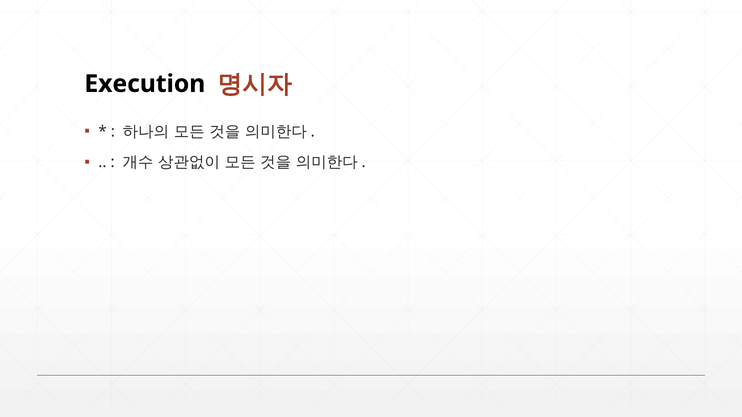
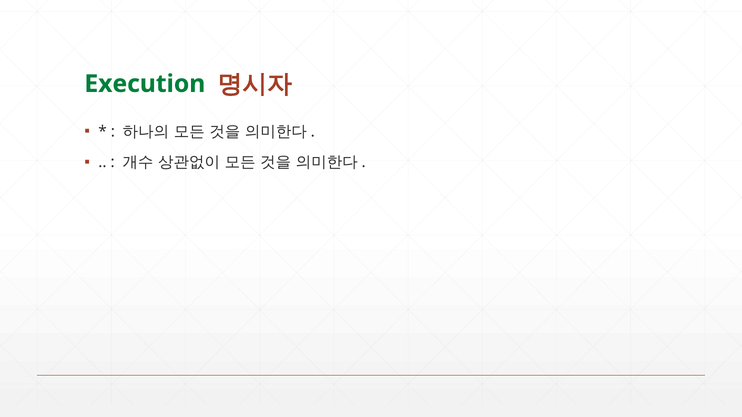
Execution colour: black -> green (145, 84)
